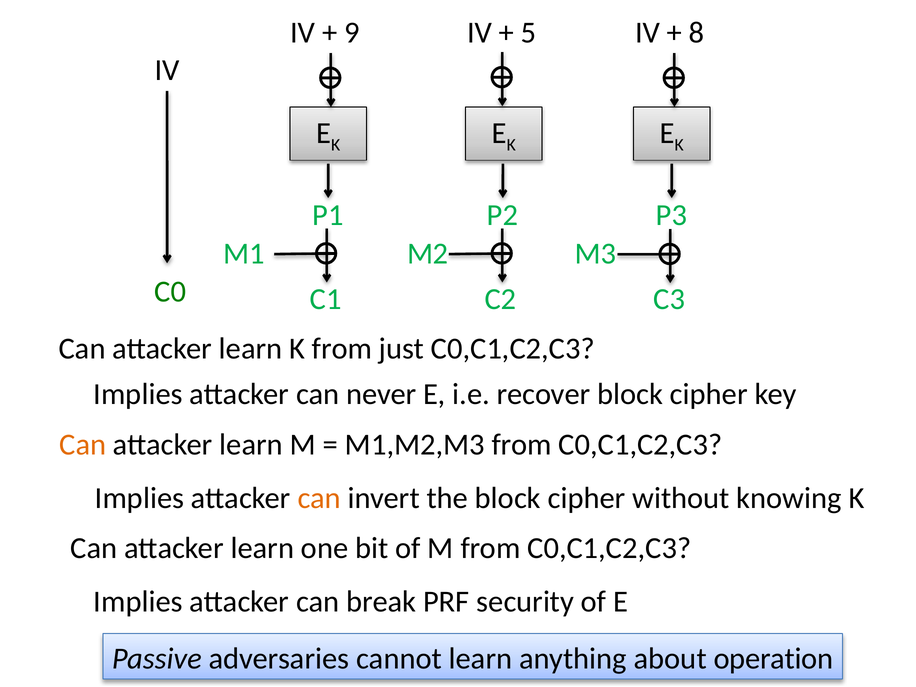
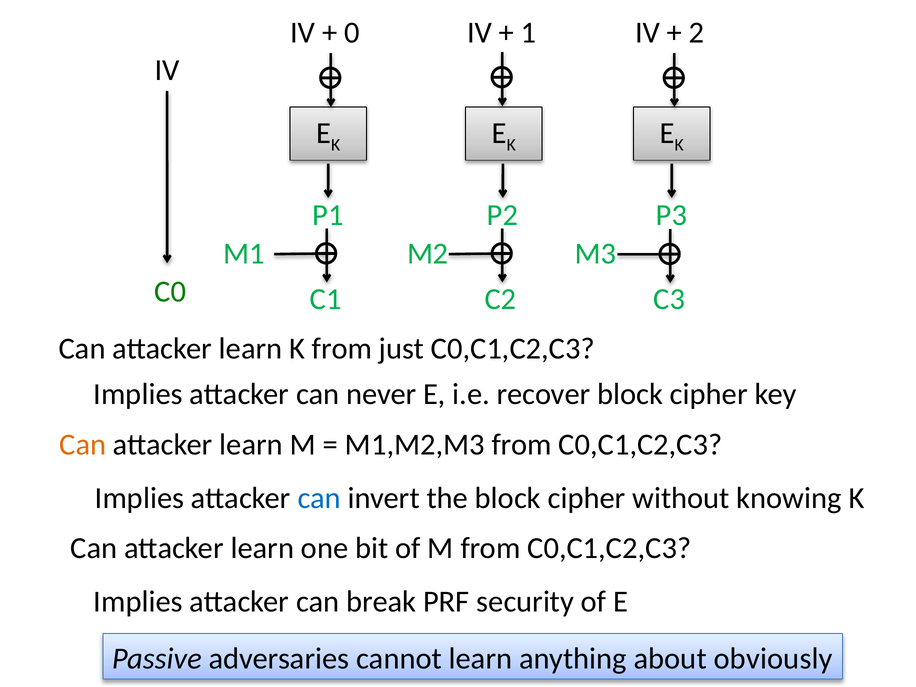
9: 9 -> 0 (352, 33)
5: 5 -> 1 (529, 33)
8: 8 -> 2 (697, 33)
can colour: orange -> blue (319, 498)
operation: operation -> obviously (773, 658)
